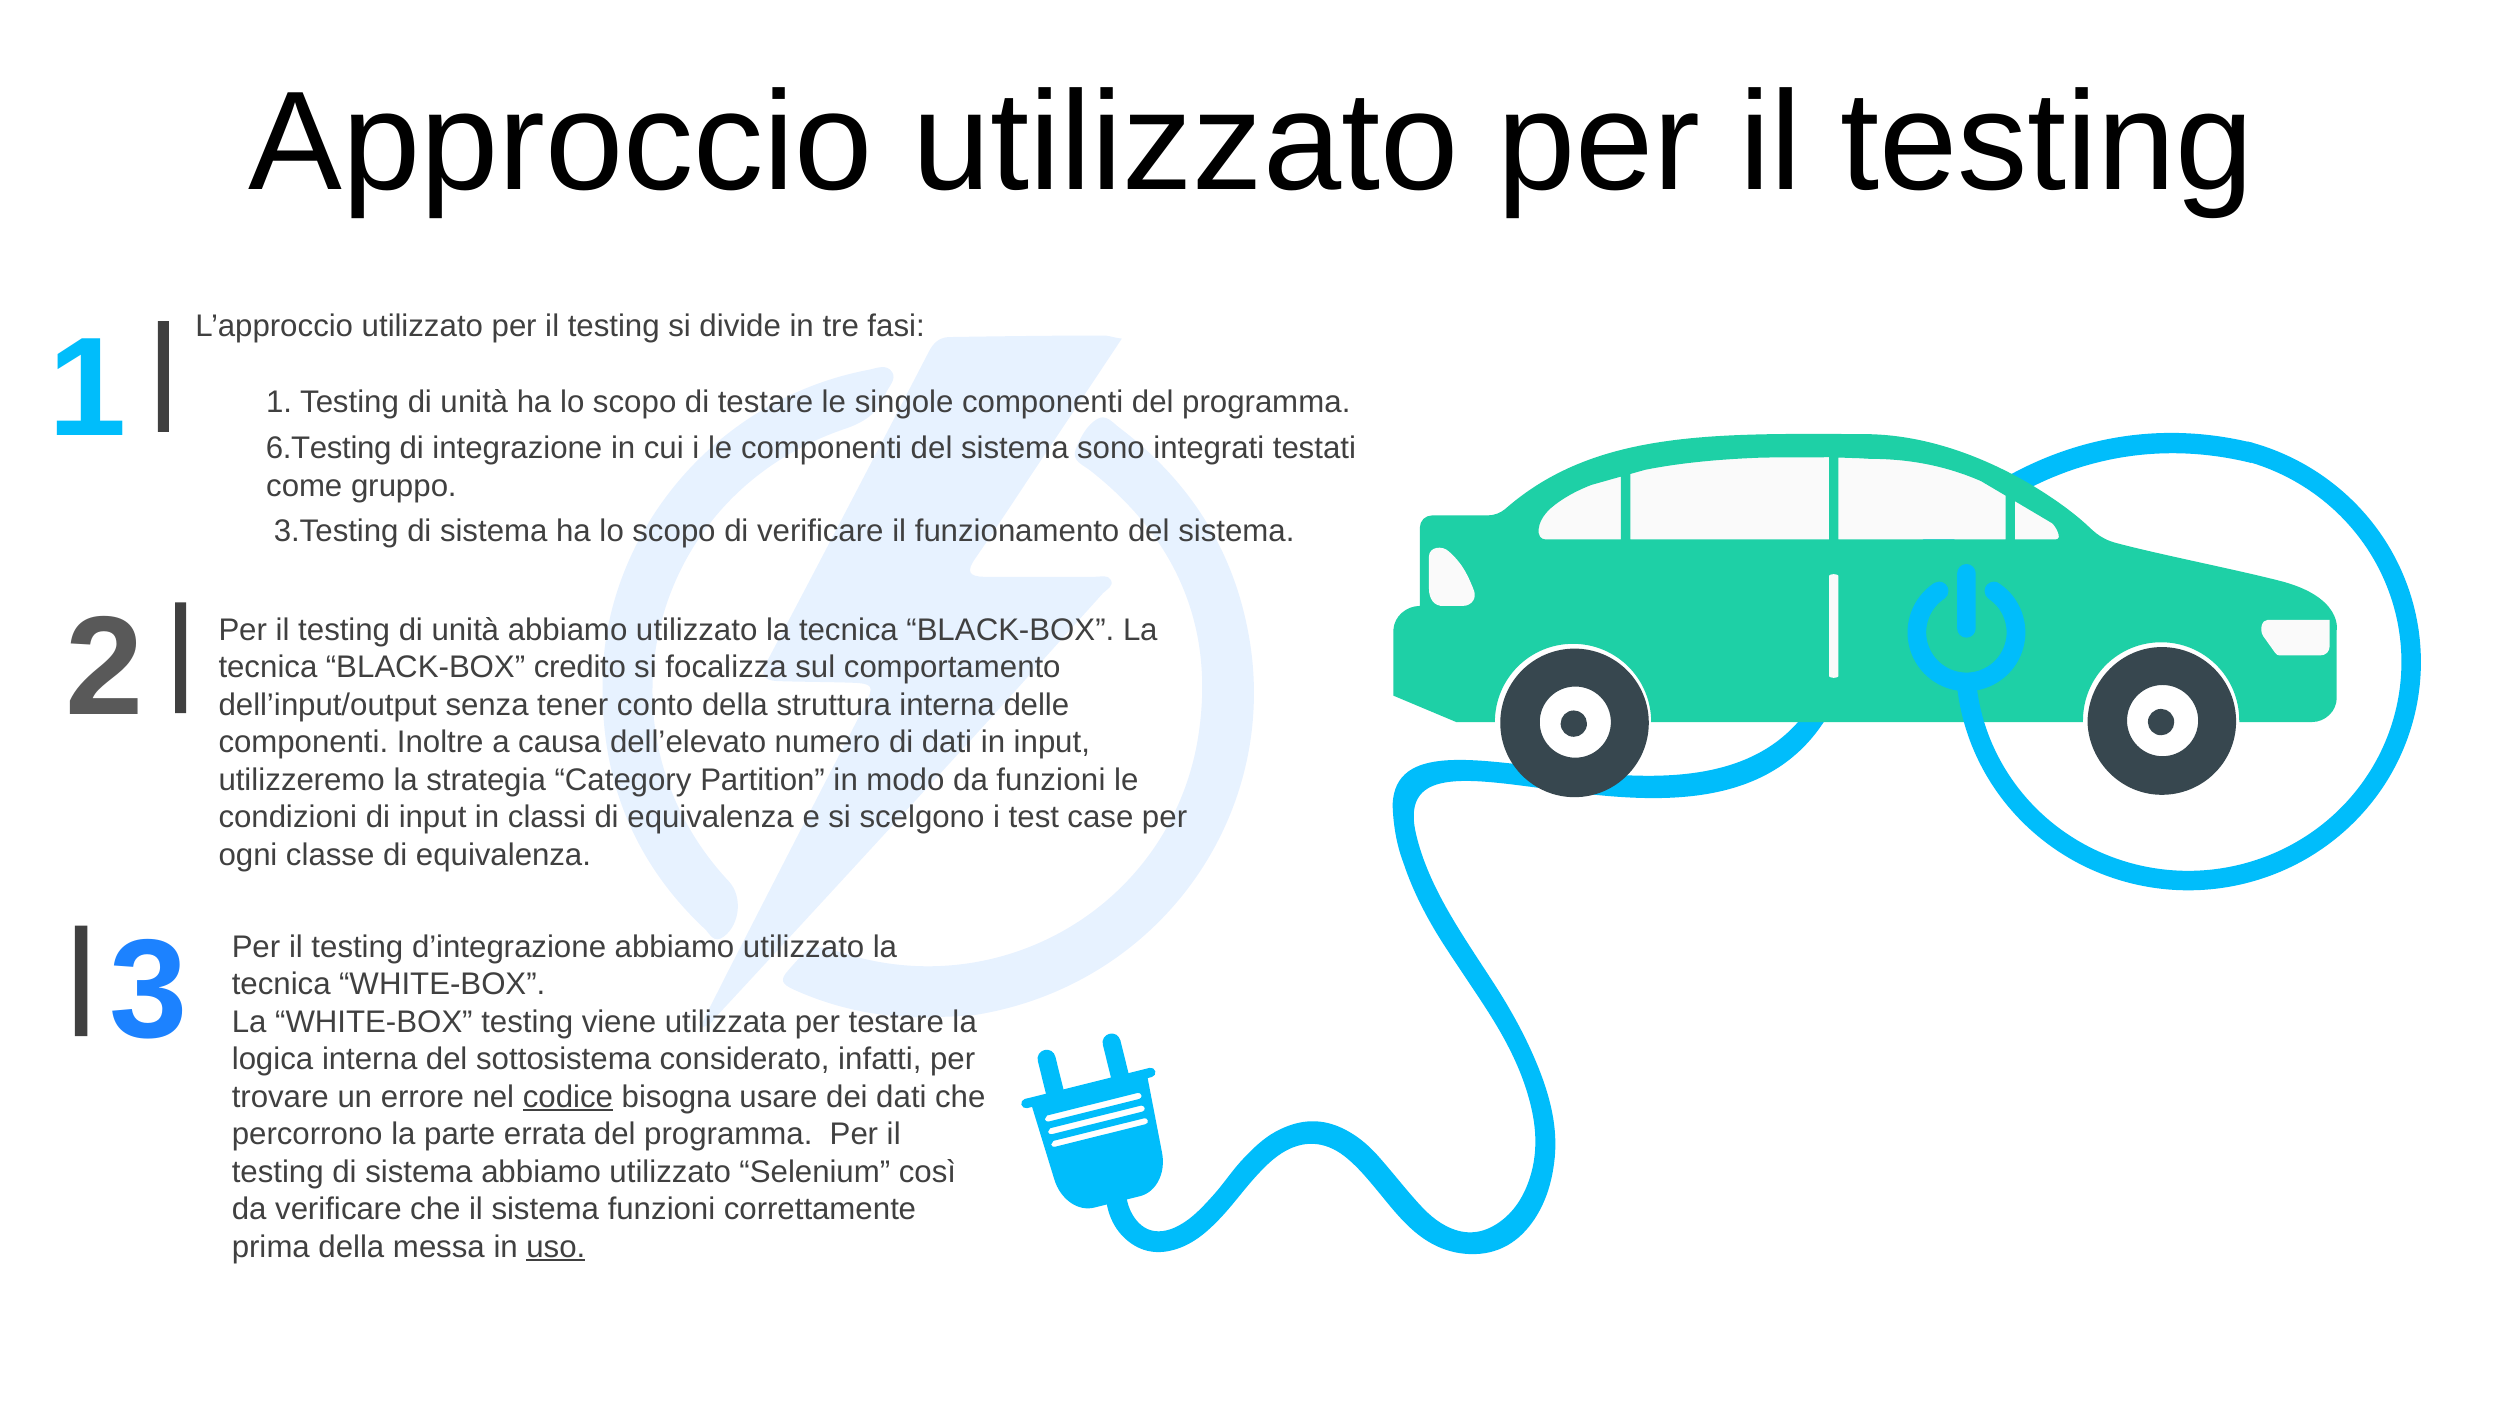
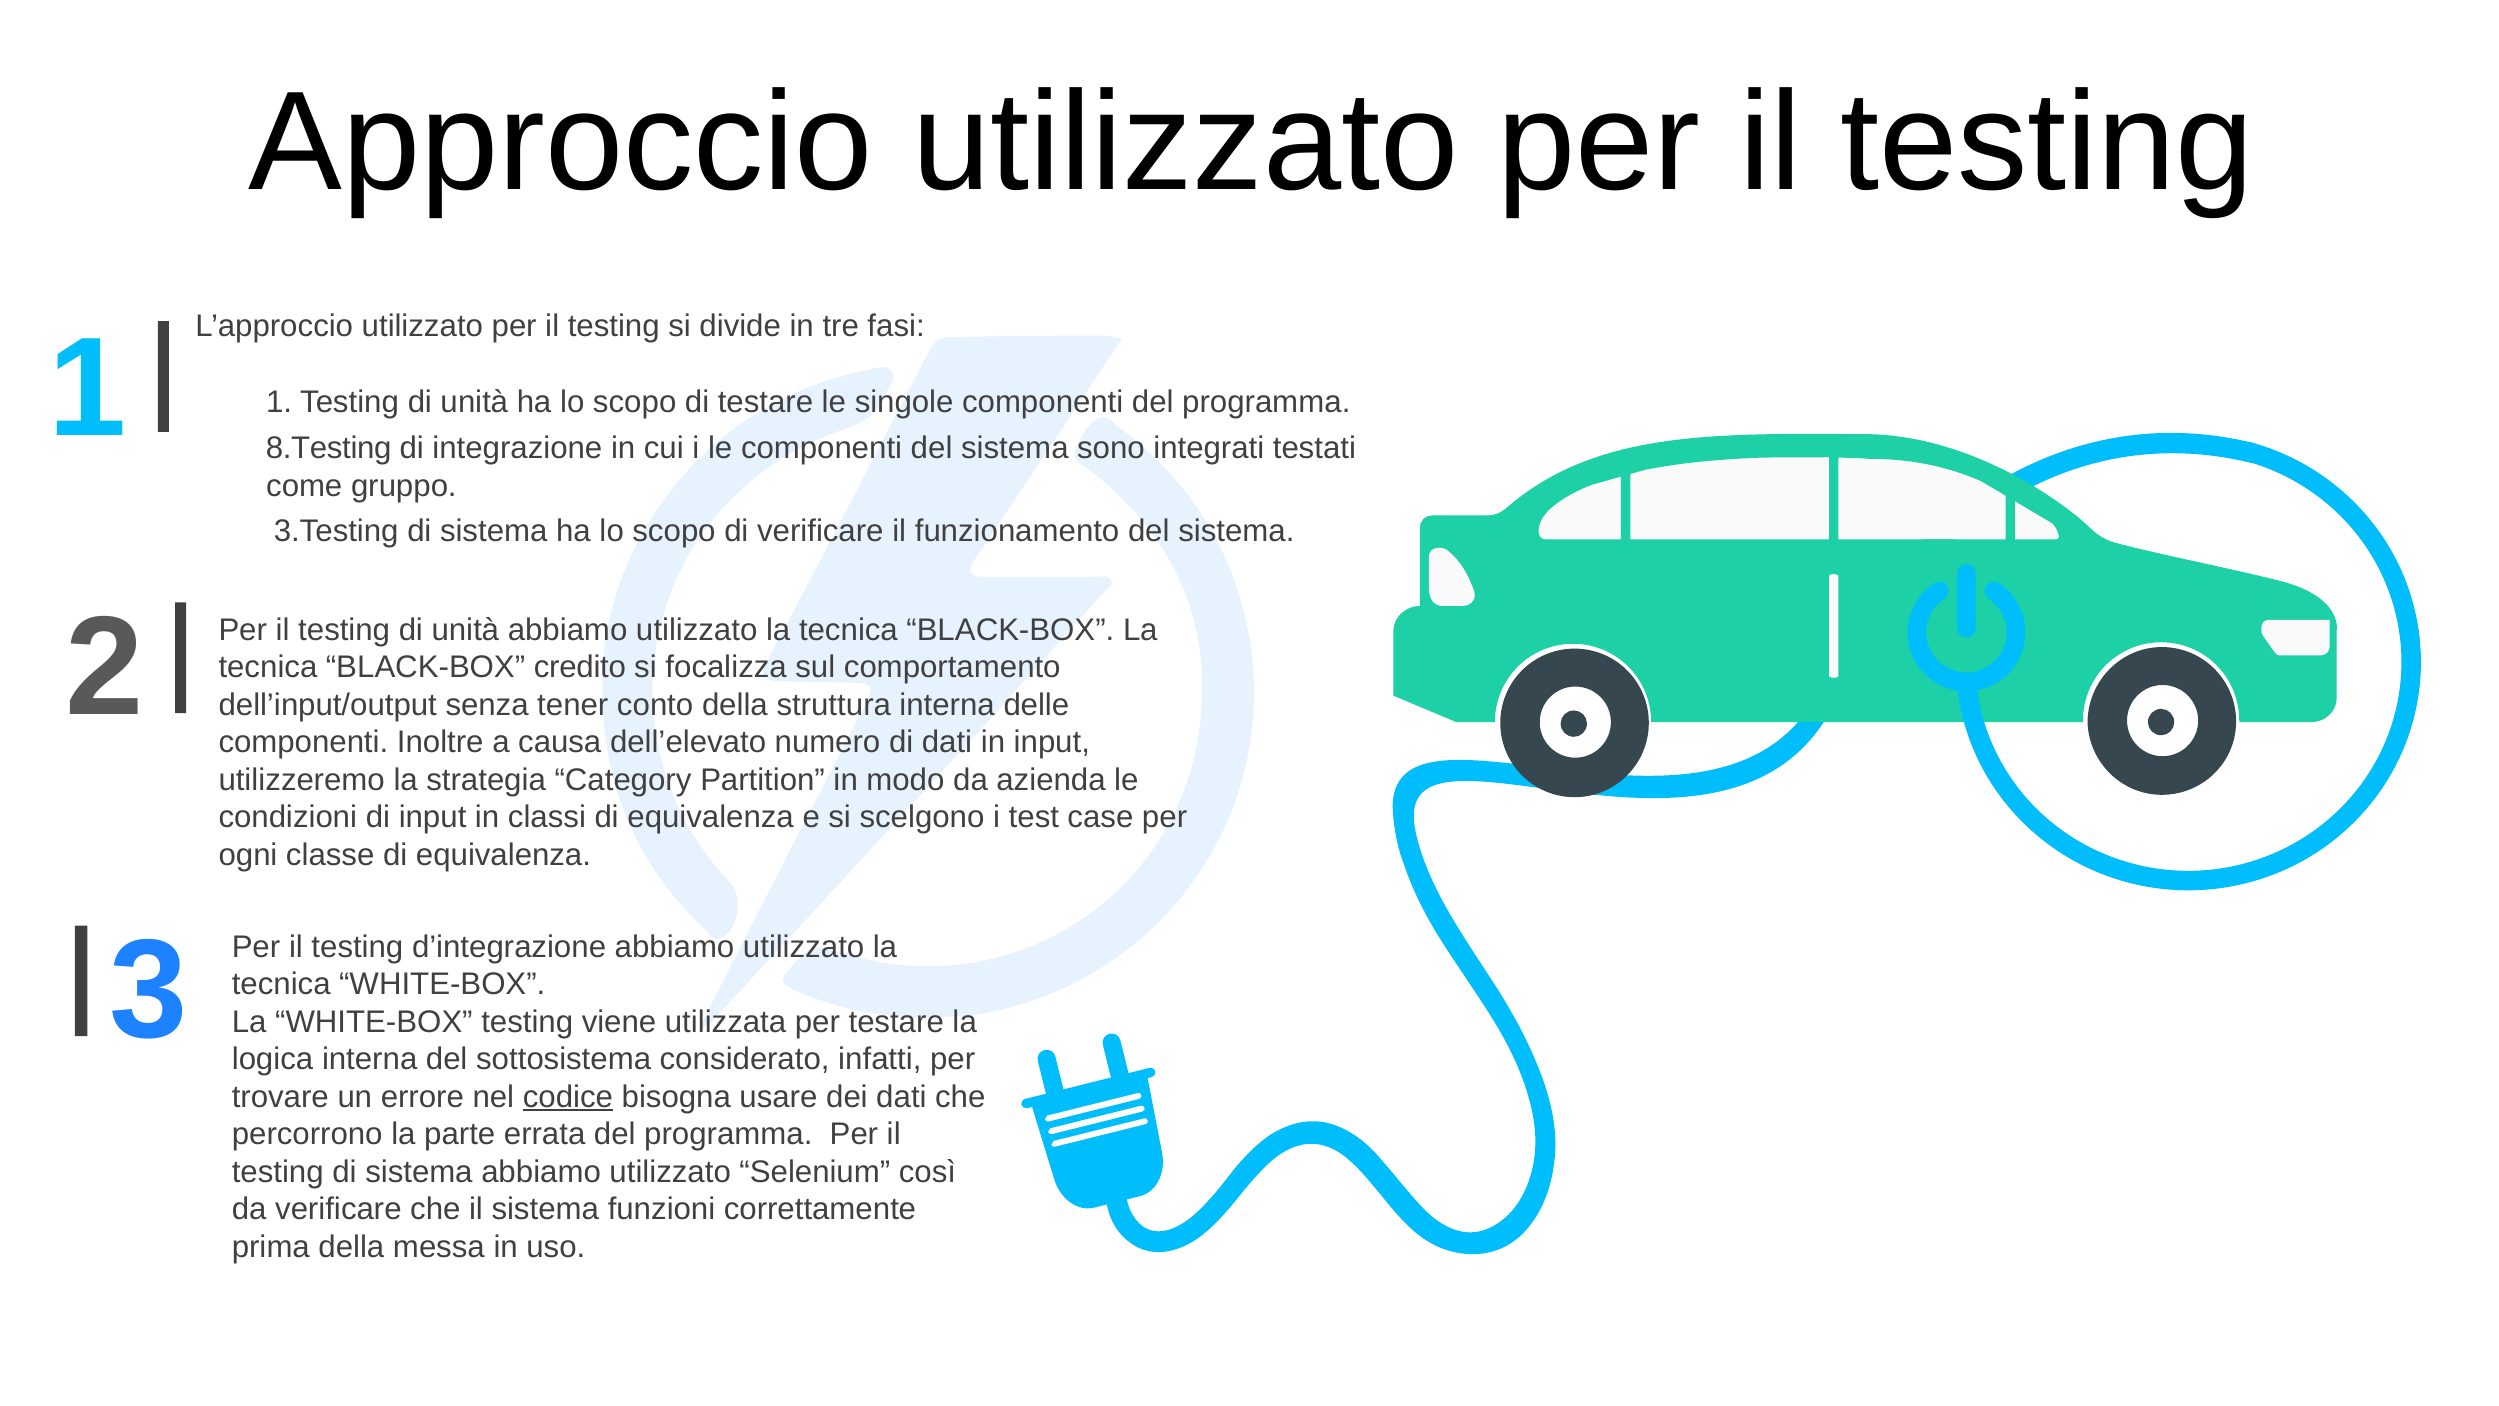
6.Testing: 6.Testing -> 8.Testing (329, 448)
da funzioni: funzioni -> azienda (1051, 780)
uso underline: present -> none (556, 1247)
